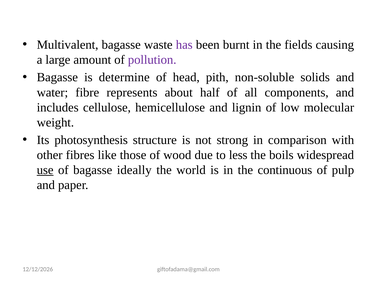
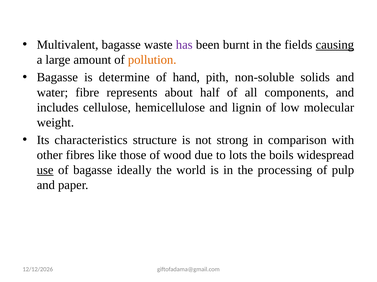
causing underline: none -> present (335, 45)
pollution colour: purple -> orange (152, 60)
head: head -> hand (186, 78)
photosynthesis: photosynthesis -> characteristics (91, 140)
less: less -> lots (238, 155)
continuous: continuous -> processing (285, 171)
